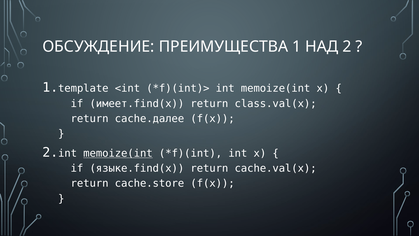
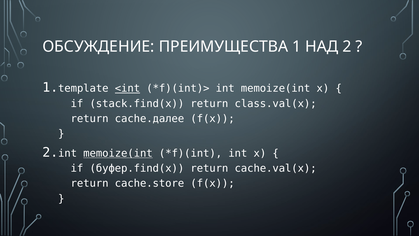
<int underline: none -> present (127, 88)
имеет.find(x: имеет.find(x -> stack.find(x (137, 103)
языке.find(x: языке.find(x -> буфер.find(x (137, 168)
